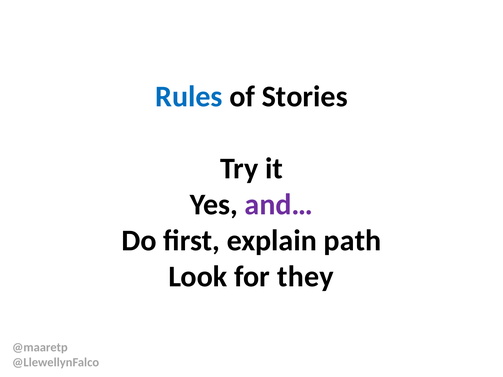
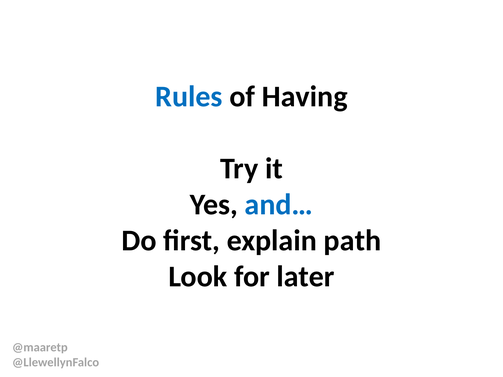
Stories: Stories -> Having (305, 97)
and… colour: purple -> blue (279, 205)
they: they -> later (306, 277)
